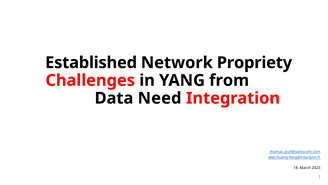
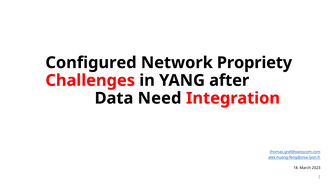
Established: Established -> Configured (91, 62)
from: from -> after (229, 80)
